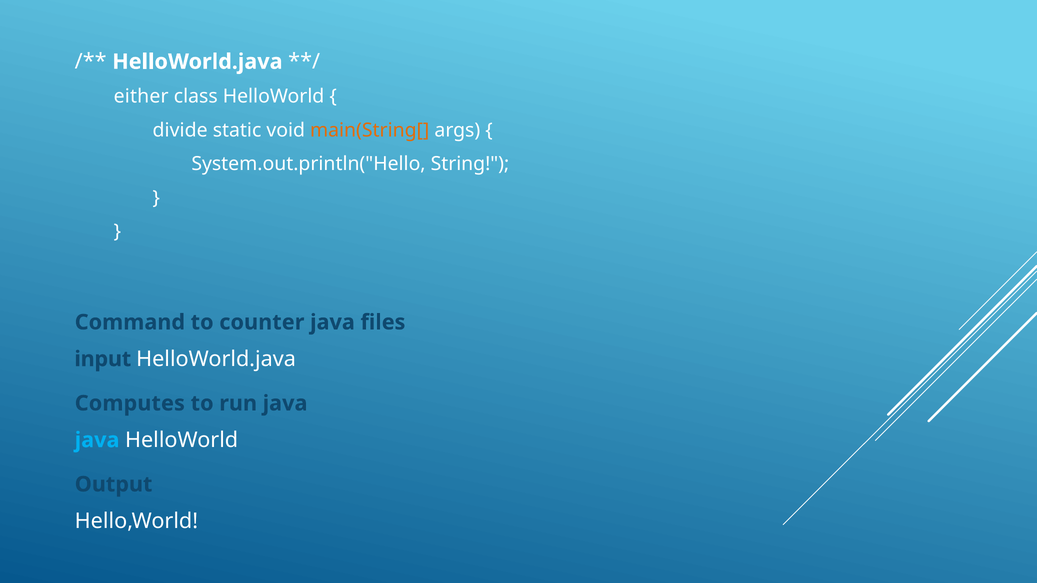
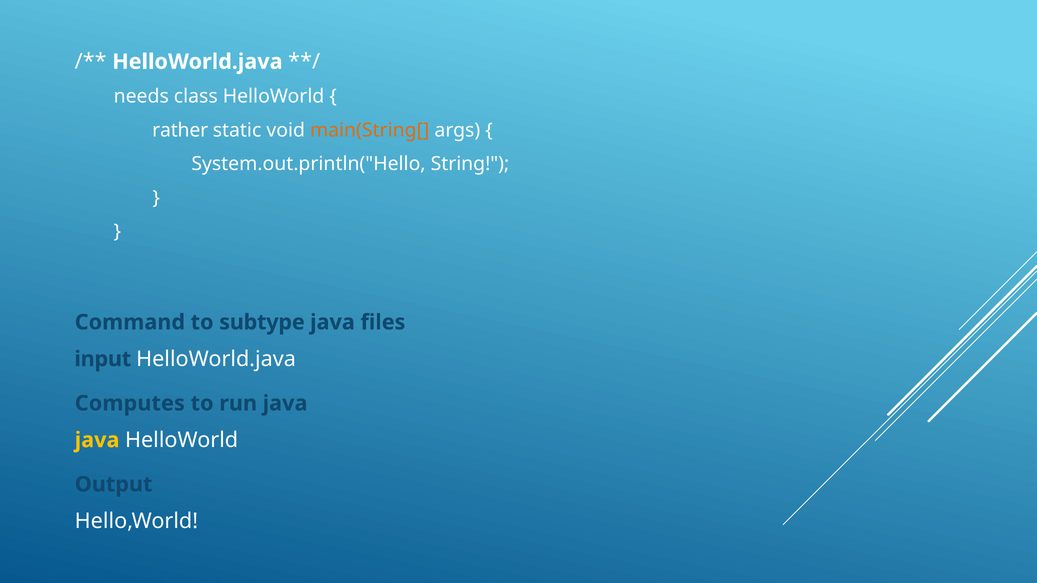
either: either -> needs (141, 97)
divide: divide -> rather (180, 130)
counter: counter -> subtype (262, 322)
java colour: light blue -> yellow (97, 440)
